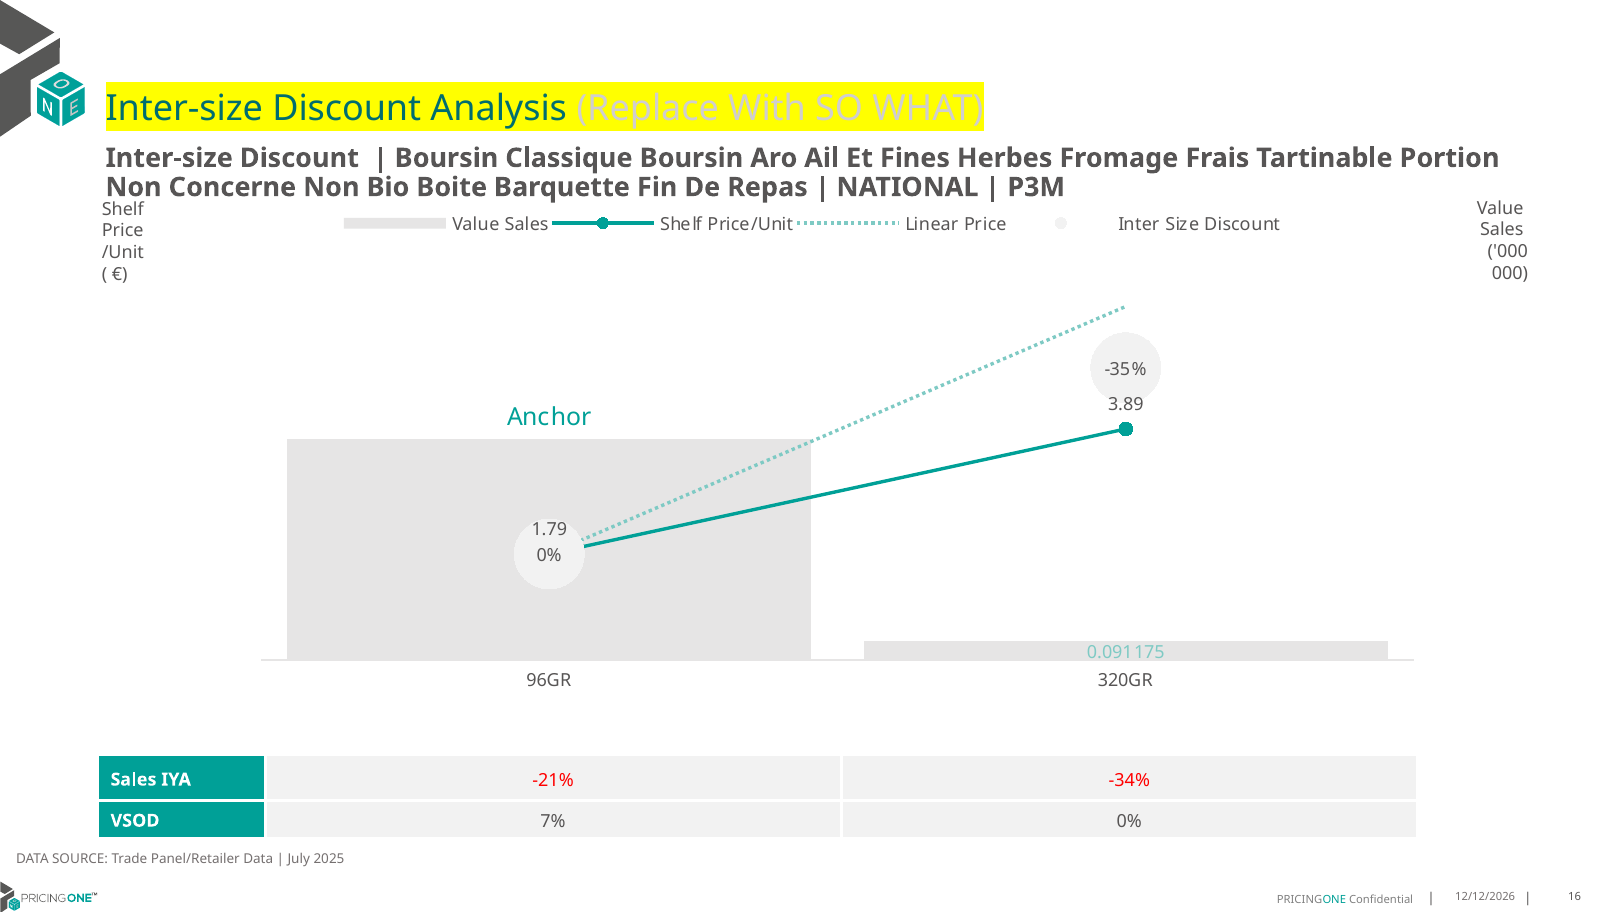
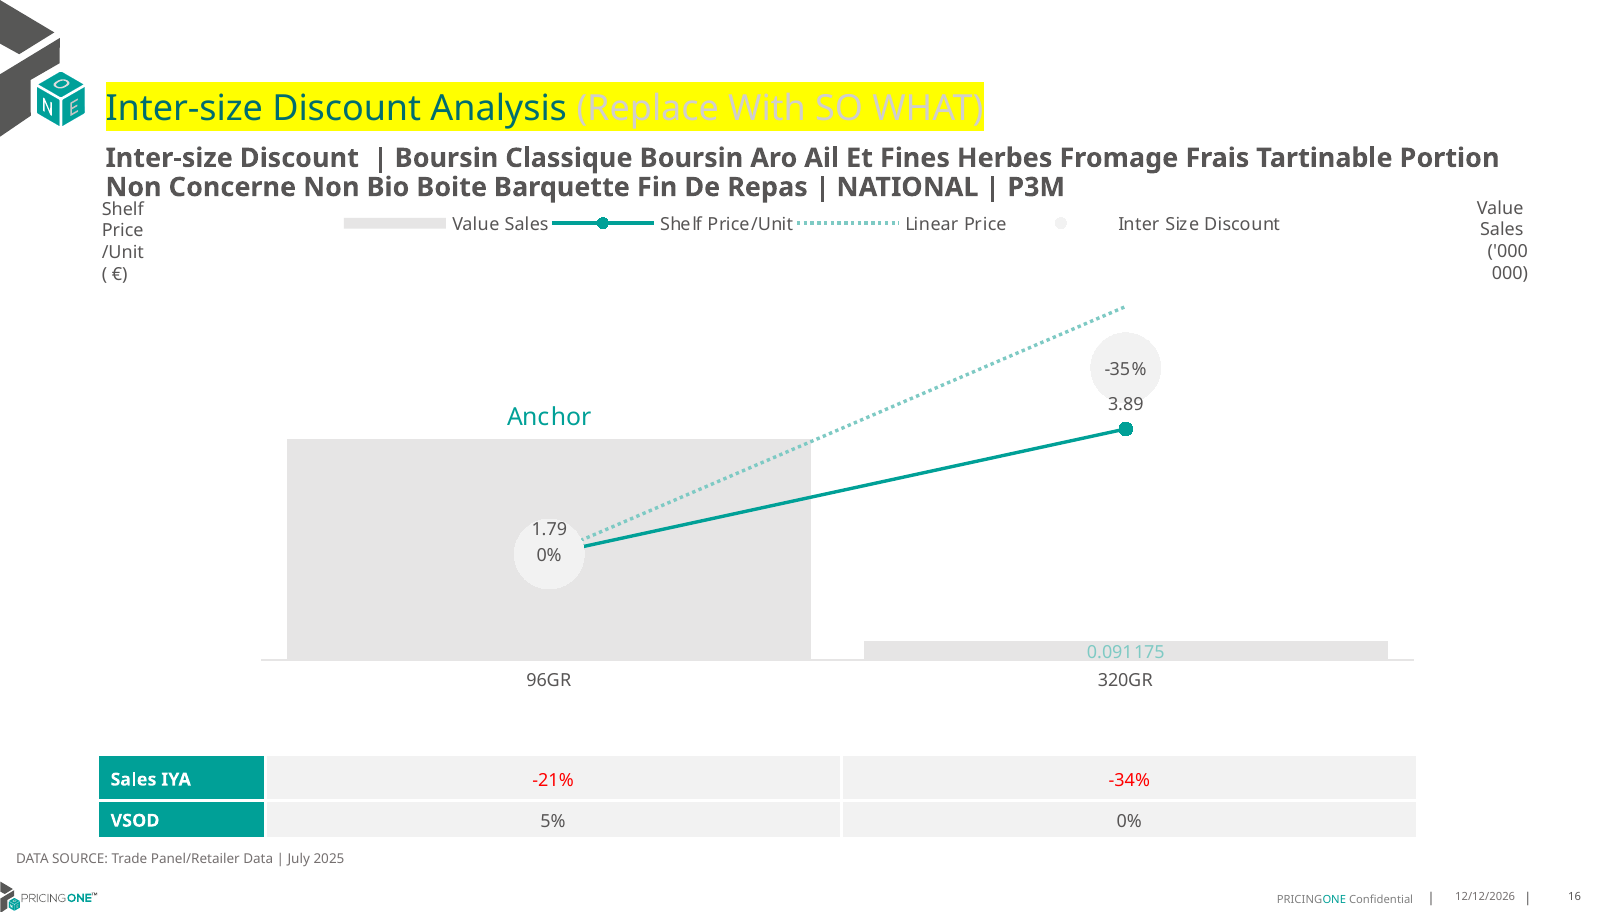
7%: 7% -> 5% (553, 821)
